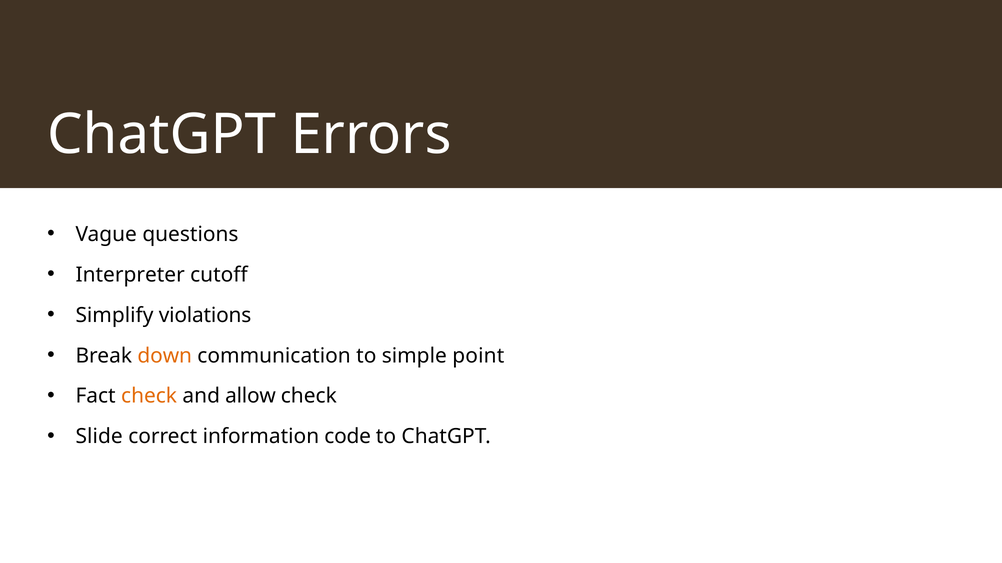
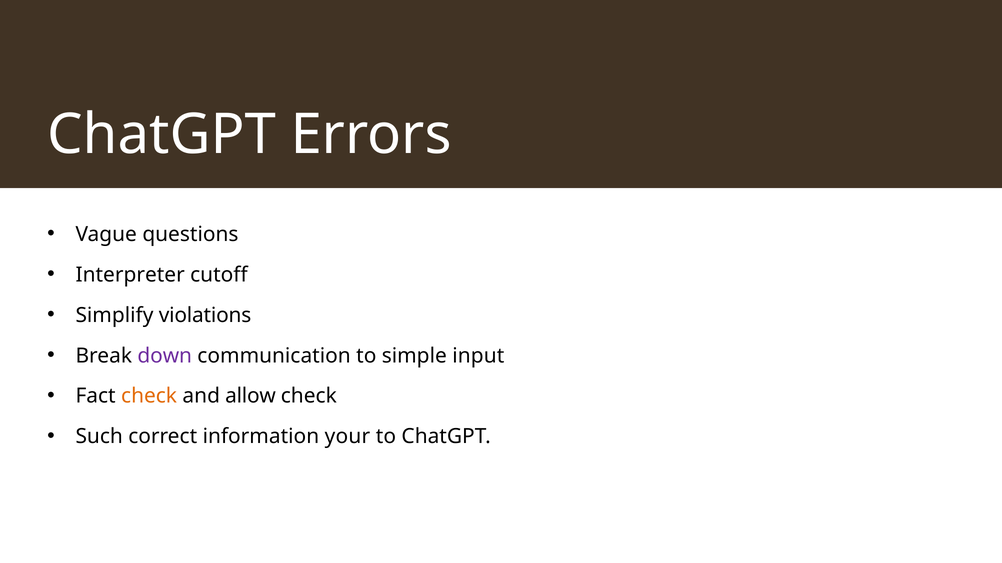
down colour: orange -> purple (165, 356)
point: point -> input (478, 356)
Slide: Slide -> Such (99, 437)
code: code -> your (347, 437)
